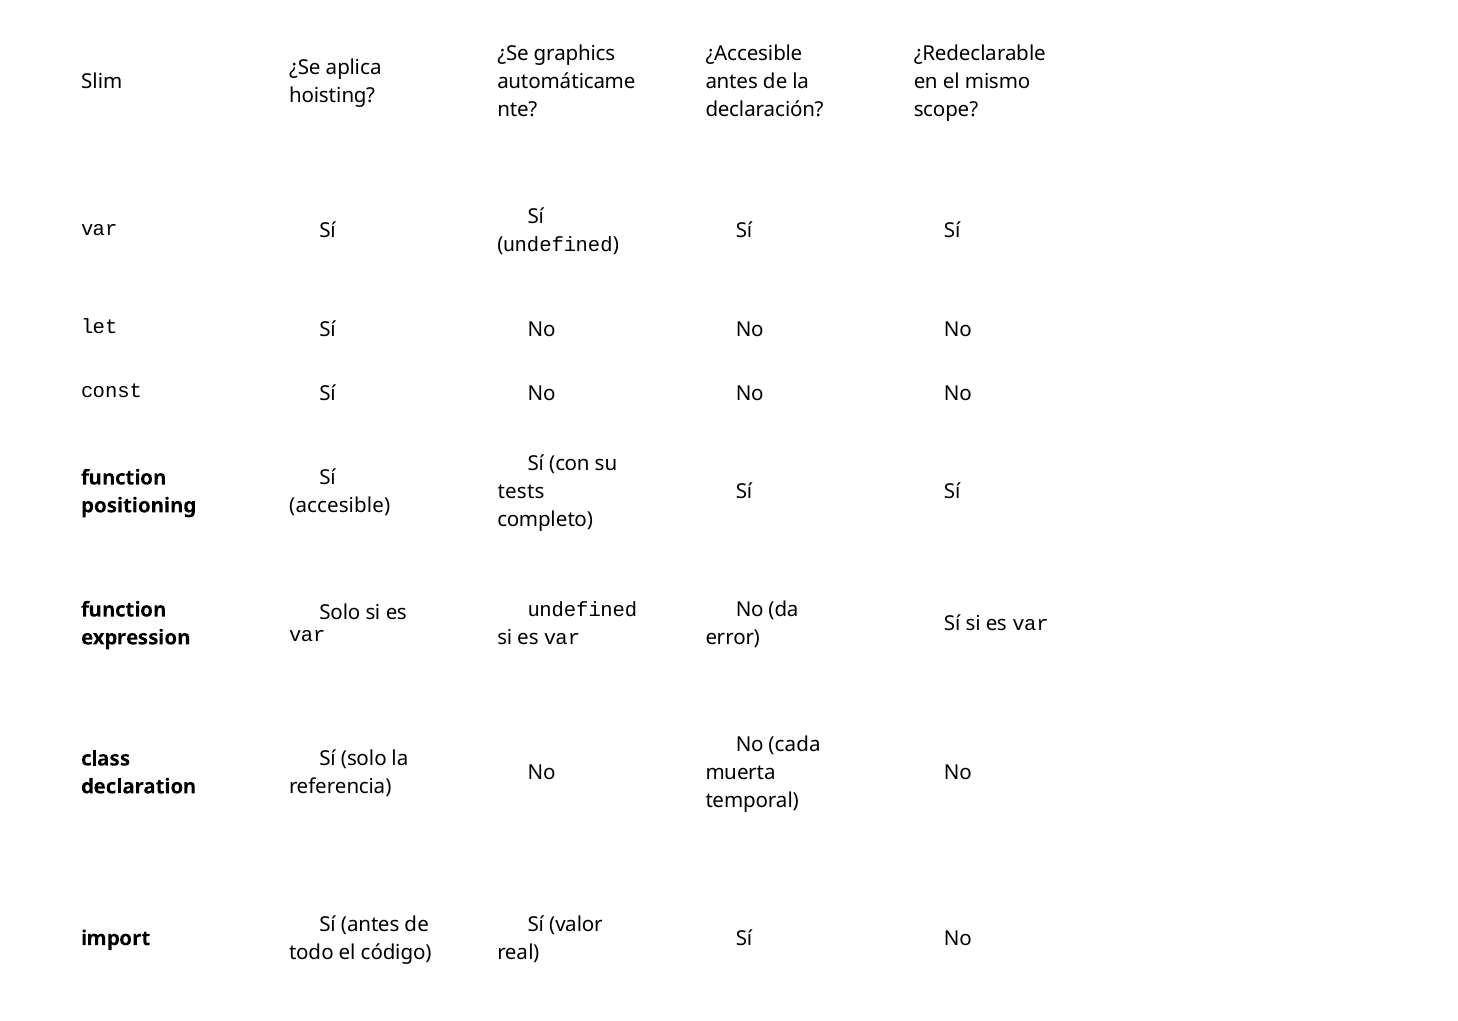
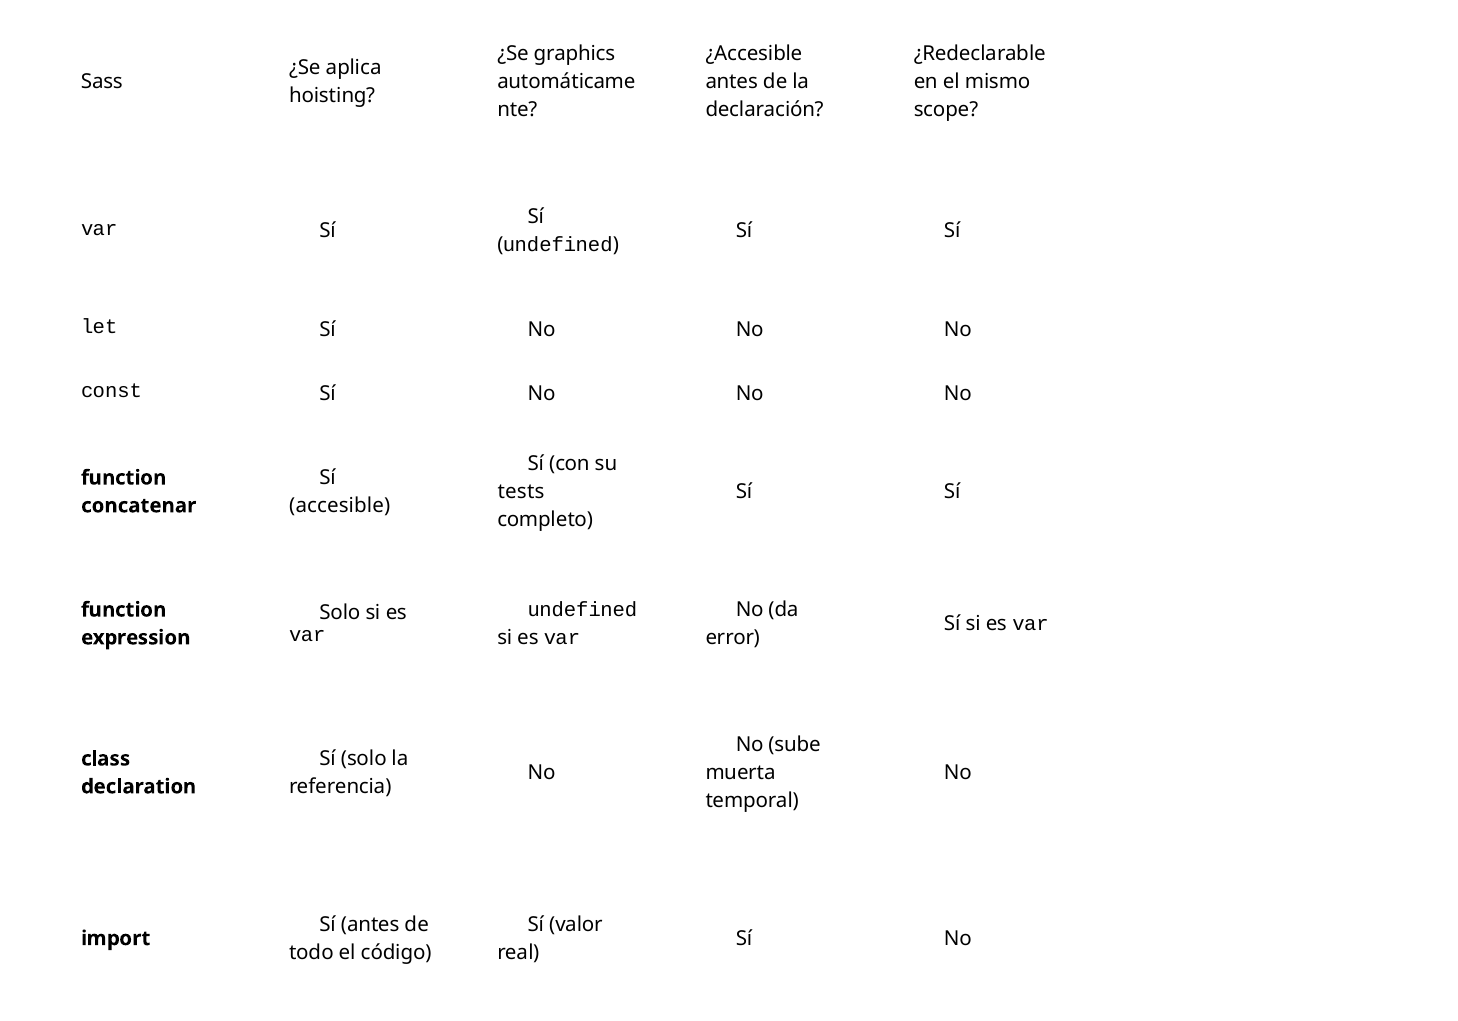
Slim: Slim -> Sass (102, 82)
positioning: positioning -> concatenar (139, 505)
cada: cada -> sube (795, 744)
